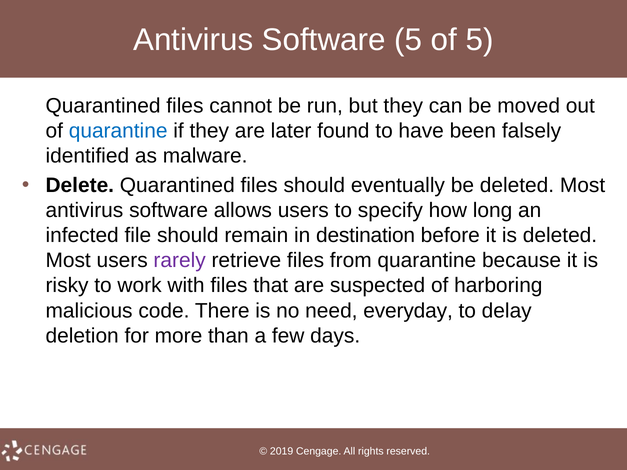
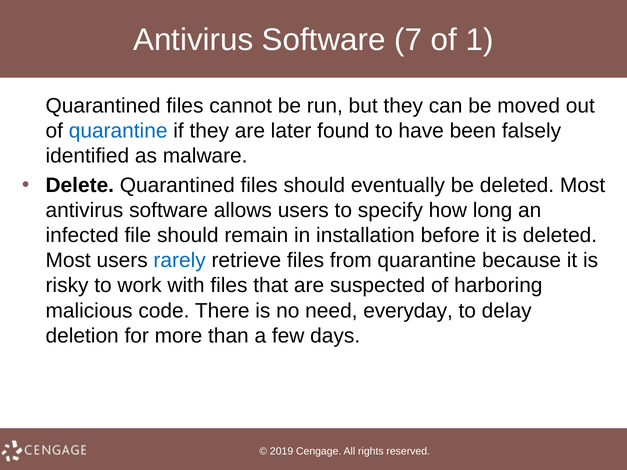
Software 5: 5 -> 7 (408, 40)
of 5: 5 -> 1 (480, 40)
destination: destination -> installation (365, 236)
rarely colour: purple -> blue (180, 261)
